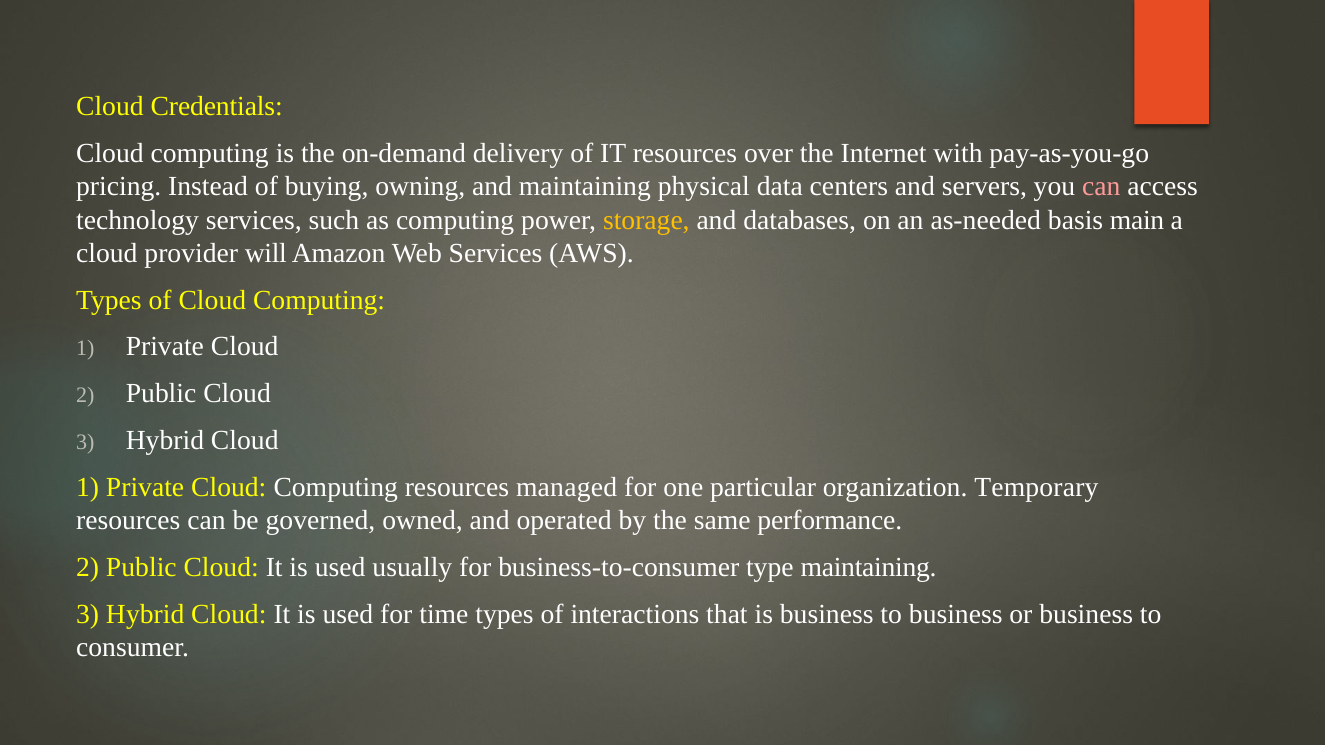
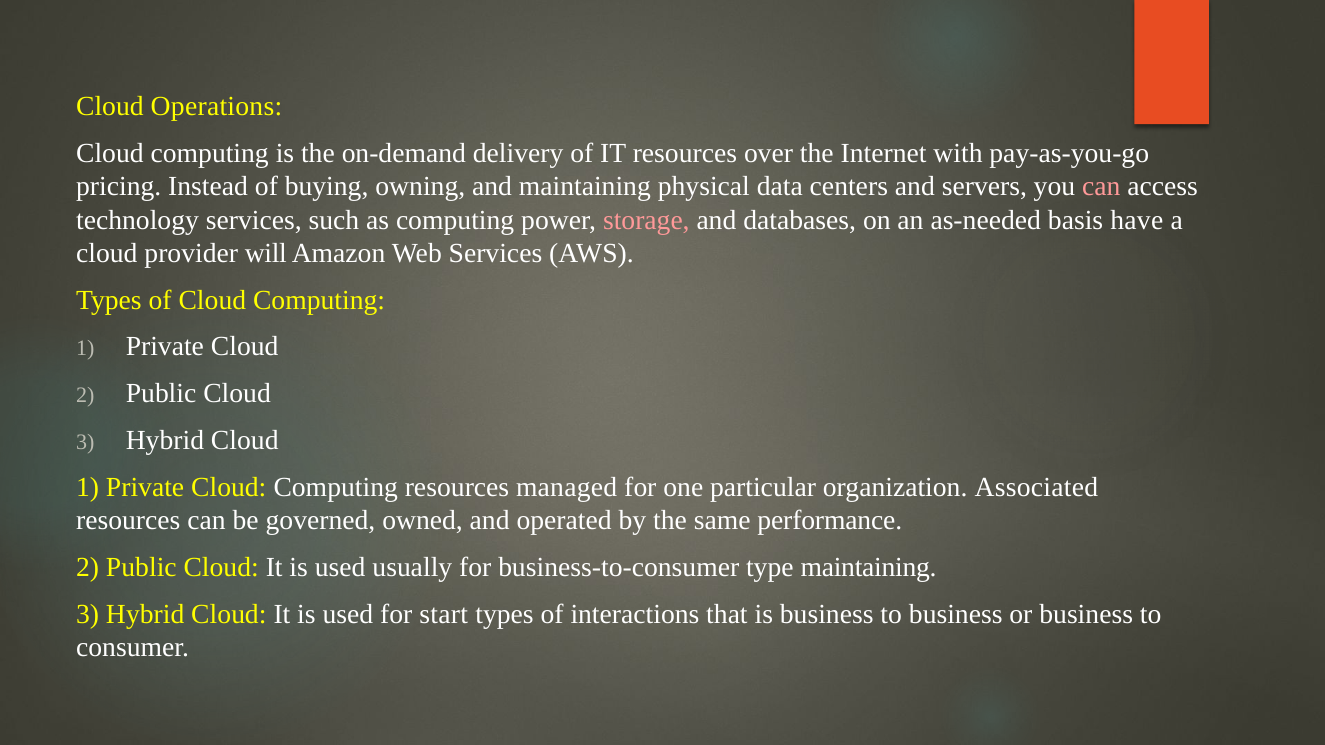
Credentials: Credentials -> Operations (216, 107)
storage colour: yellow -> pink (646, 220)
main: main -> have (1137, 220)
Temporary: Temporary -> Associated (1036, 488)
time: time -> start (444, 615)
